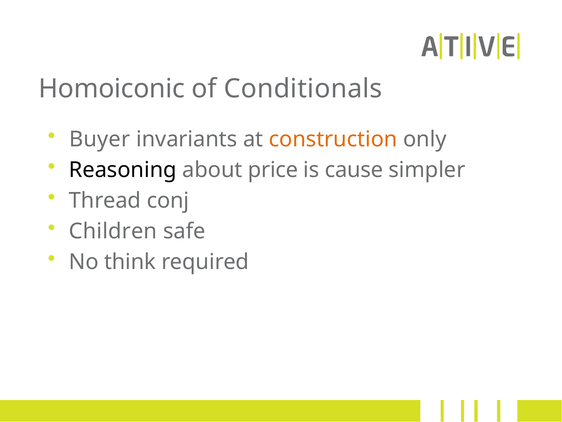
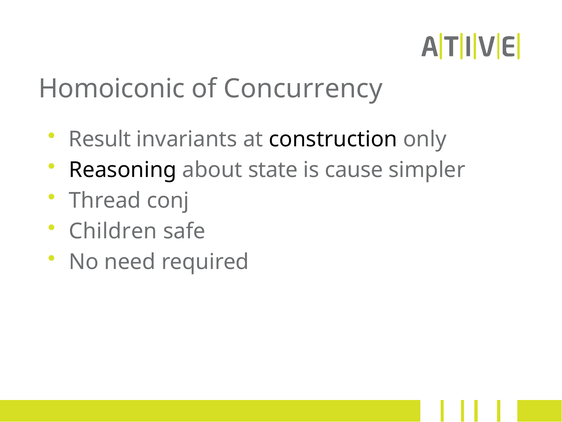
Conditionals: Conditionals -> Concurrency (303, 88)
Buyer: Buyer -> Result (100, 139)
construction colour: orange -> black (333, 139)
price: price -> state (273, 170)
think: think -> need (130, 262)
